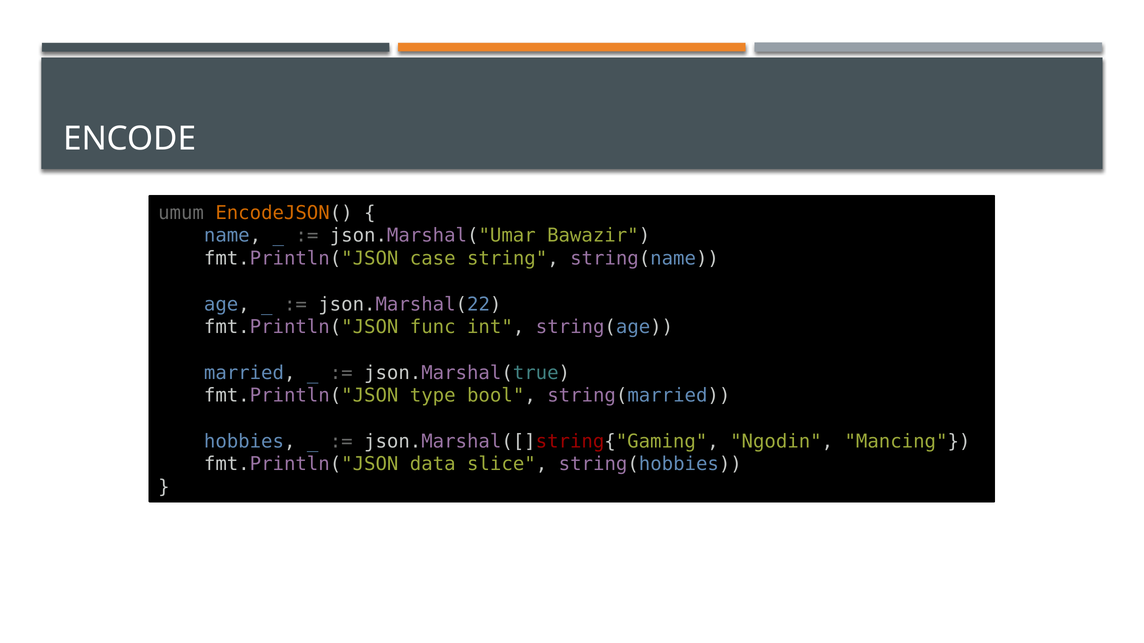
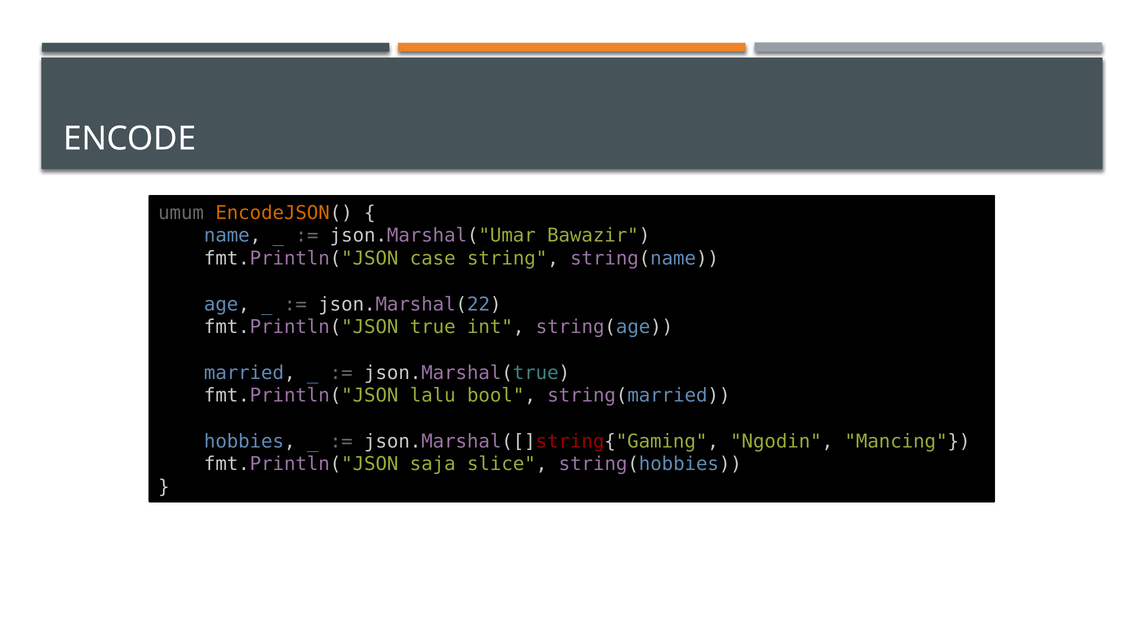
func: func -> true (433, 327)
type: type -> lalu (433, 396)
data: data -> saja (433, 465)
